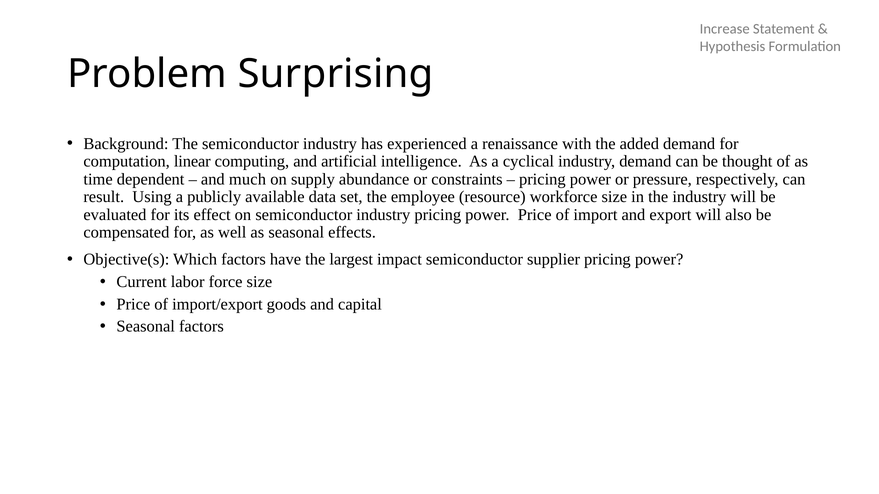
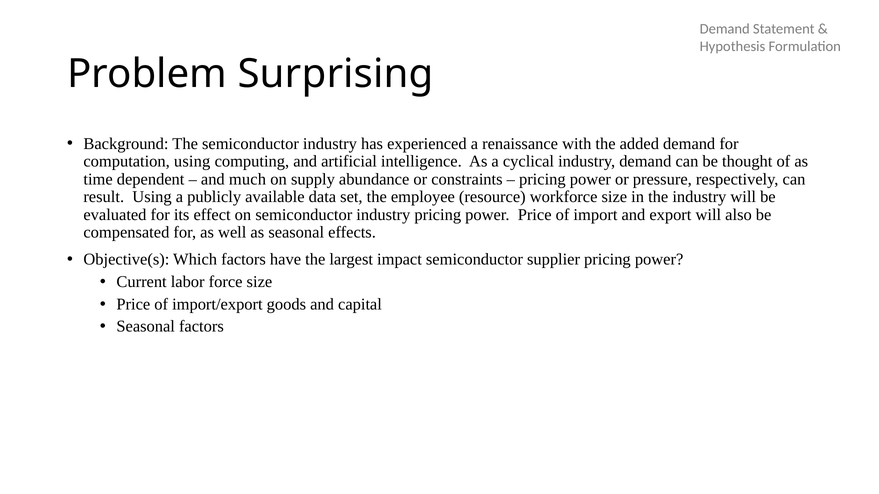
Increase: Increase -> Demand (725, 29)
computation linear: linear -> using (192, 162)
